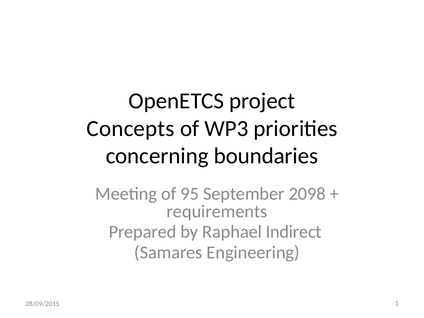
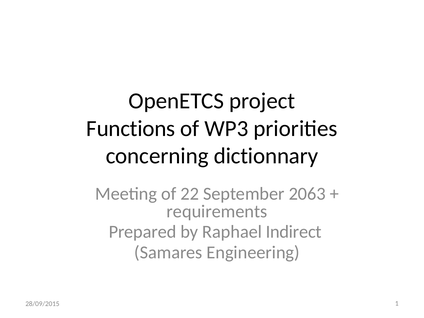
Concepts: Concepts -> Functions (131, 128)
boundaries: boundaries -> dictionnary (266, 156)
95: 95 -> 22 (190, 194)
2098: 2098 -> 2063 (307, 194)
